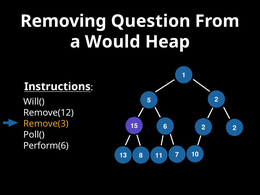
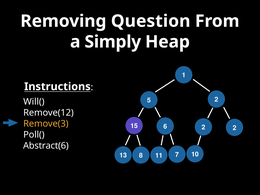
Would: Would -> Simply (113, 42)
Perform(6: Perform(6 -> Abstract(6 (46, 146)
